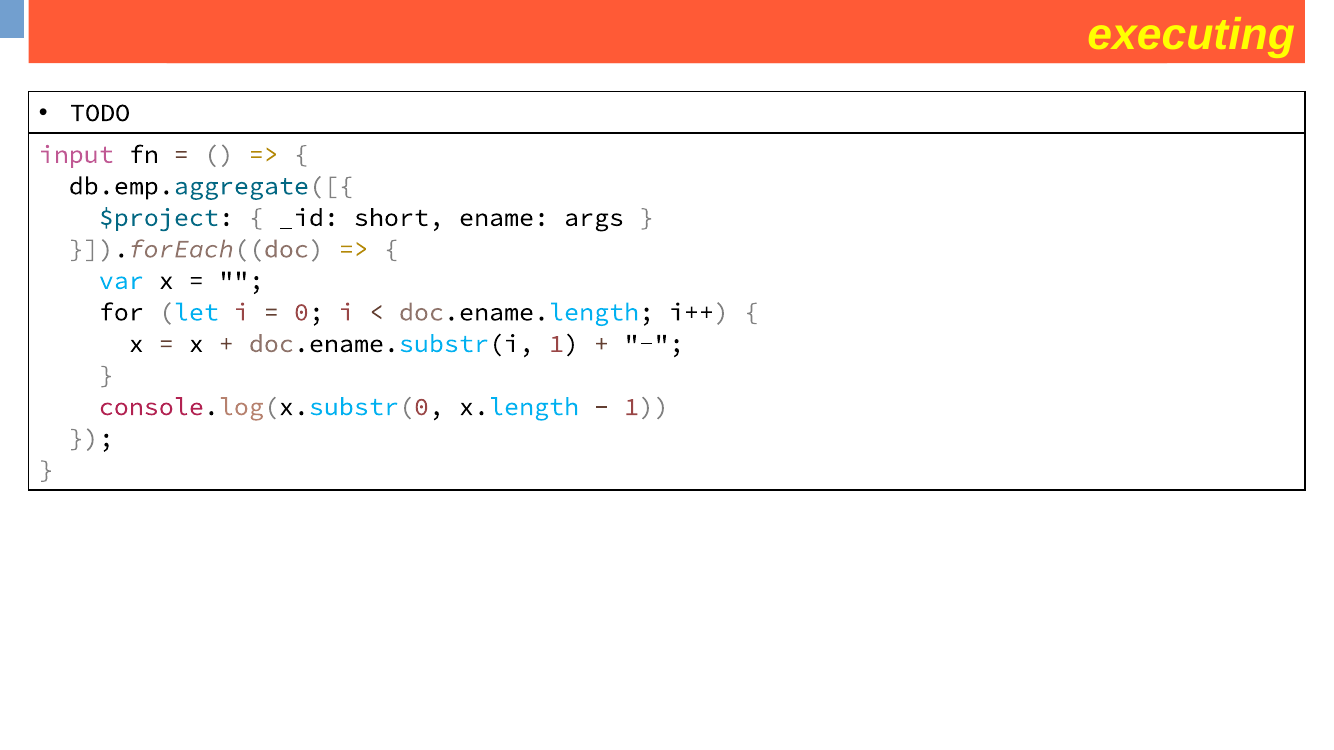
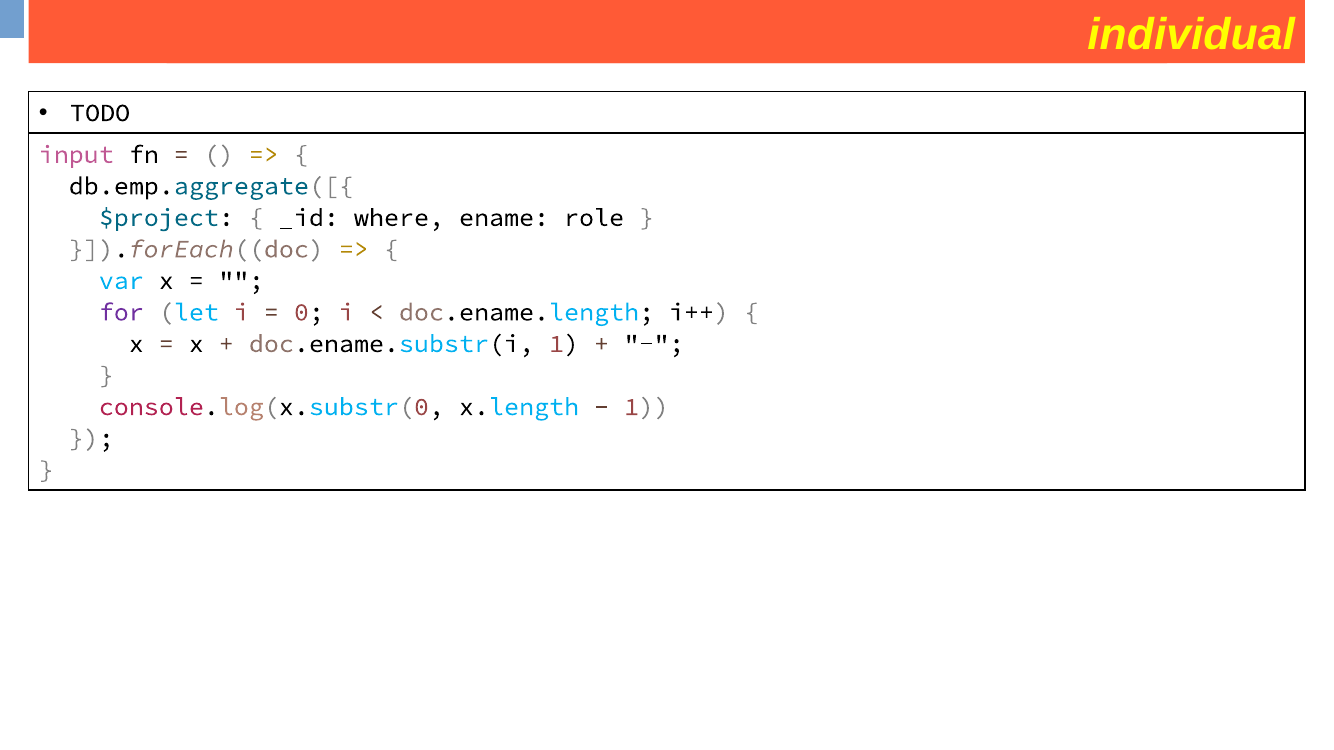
executing: executing -> individual (1191, 35)
short: short -> where (399, 218)
args: args -> role (594, 218)
for colour: black -> purple (121, 312)
